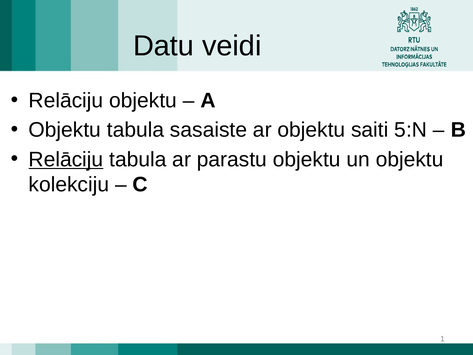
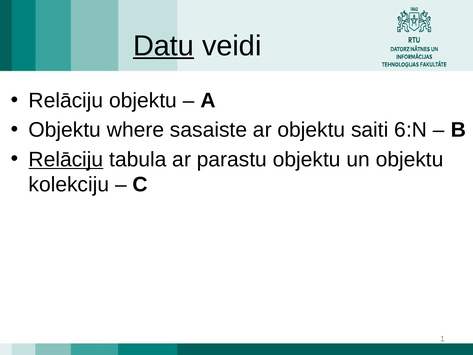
Datu underline: none -> present (164, 46)
Objektu tabula: tabula -> where (136, 130)
5:N: 5:N -> 6:N (411, 130)
